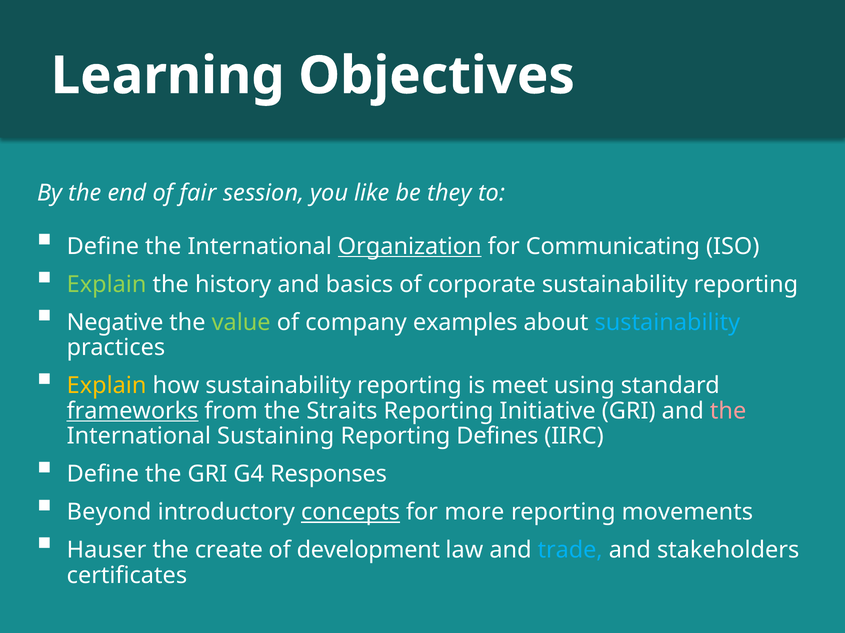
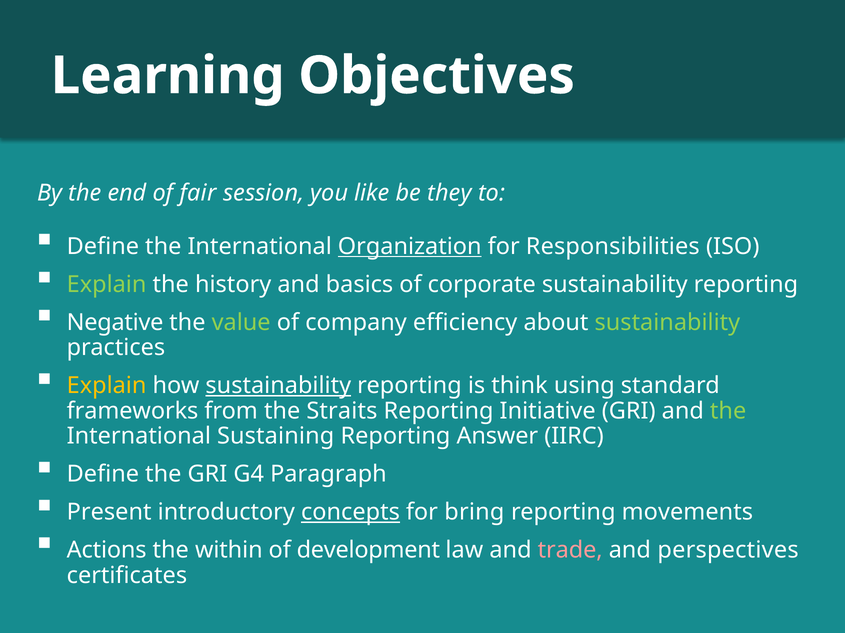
Communicating: Communicating -> Responsibilities (613, 247)
examples: examples -> efficiency (465, 323)
sustainability colour: light blue -> light green (667, 323)
sustainability underline: none -> present (278, 386)
meet: meet -> think (520, 386)
frameworks underline: present -> none (133, 411)
the colour: pink -> light green (728, 411)
Defines: Defines -> Answer (497, 437)
Responses: Responses -> Paragraph (328, 475)
Beyond: Beyond -> Present (109, 513)
more: more -> bring (474, 513)
Hauser: Hauser -> Actions (107, 551)
create: create -> within (229, 551)
trade colour: light blue -> pink (570, 551)
stakeholders: stakeholders -> perspectives (728, 551)
